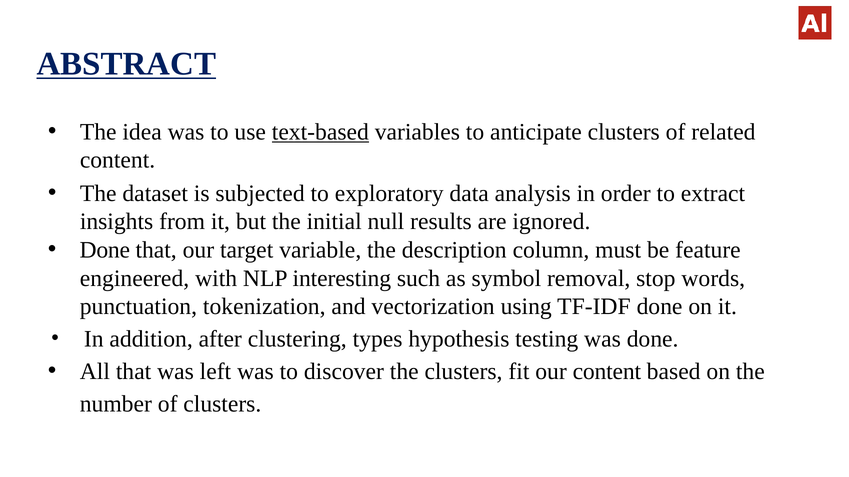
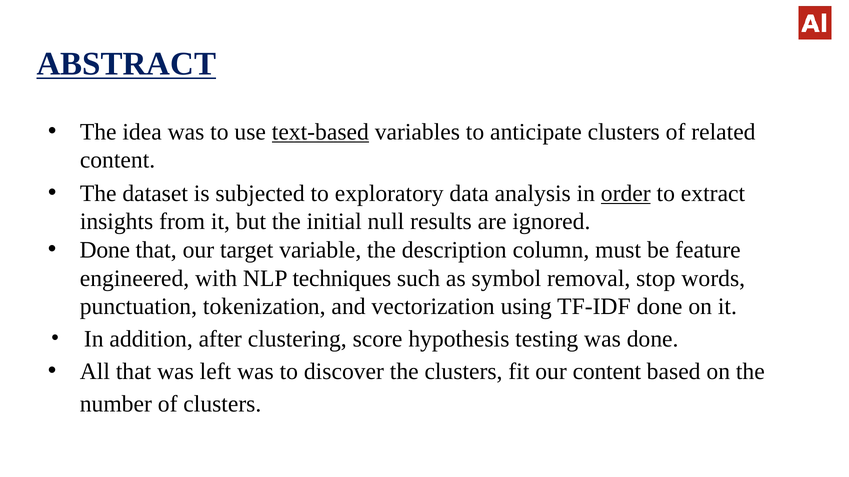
order underline: none -> present (626, 194)
interesting: interesting -> techniques (342, 279)
types: types -> score (378, 339)
